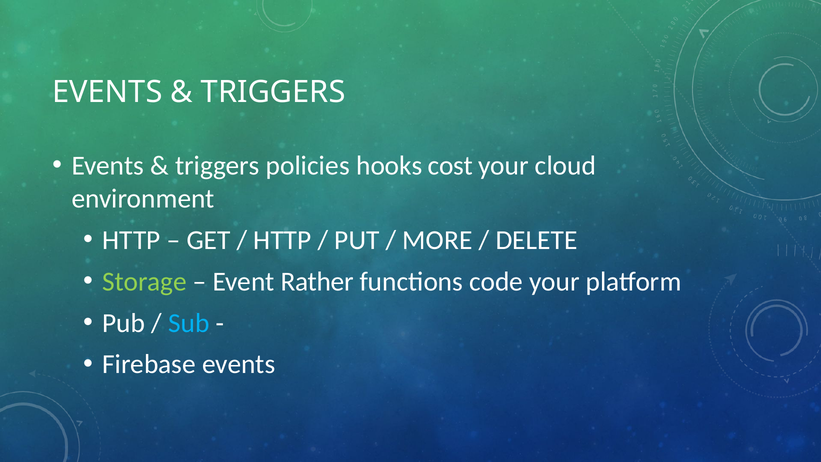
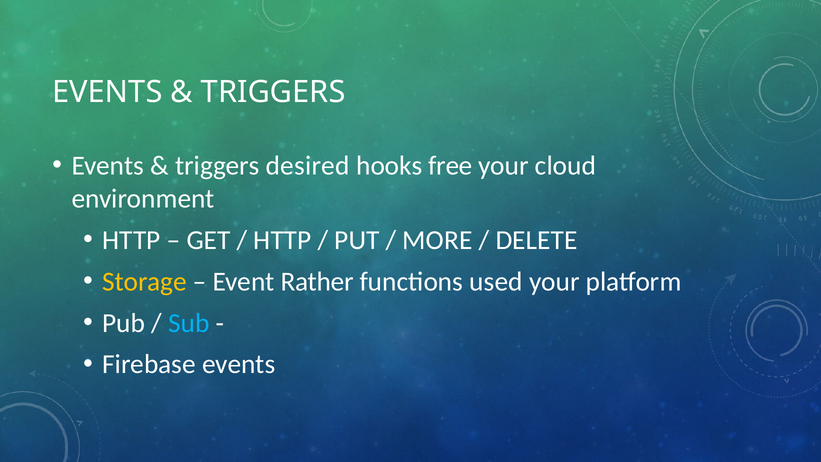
policies: policies -> desired (308, 166)
cost: cost -> free (450, 166)
Storage colour: light green -> yellow (145, 281)
code: code -> used (496, 281)
